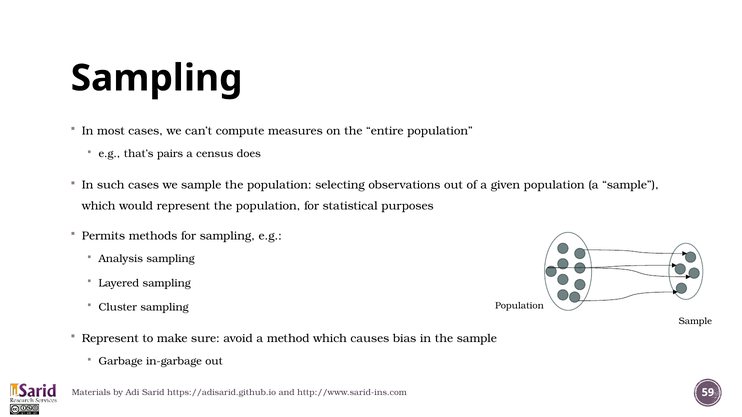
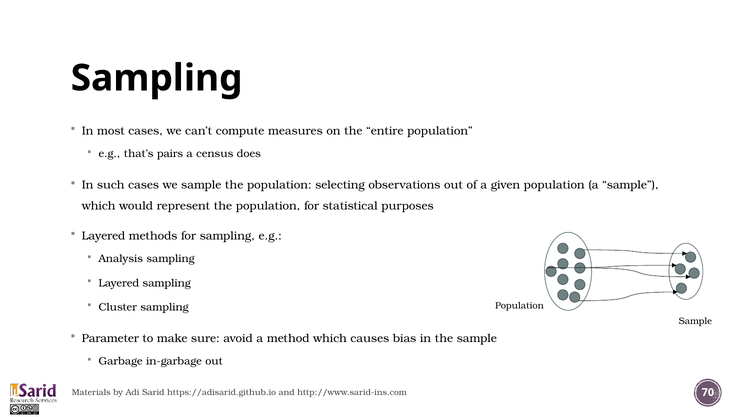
Permits: Permits -> Layered (104, 236)
Represent: Represent -> Parameter (110, 339)
59: 59 -> 70 (708, 393)
